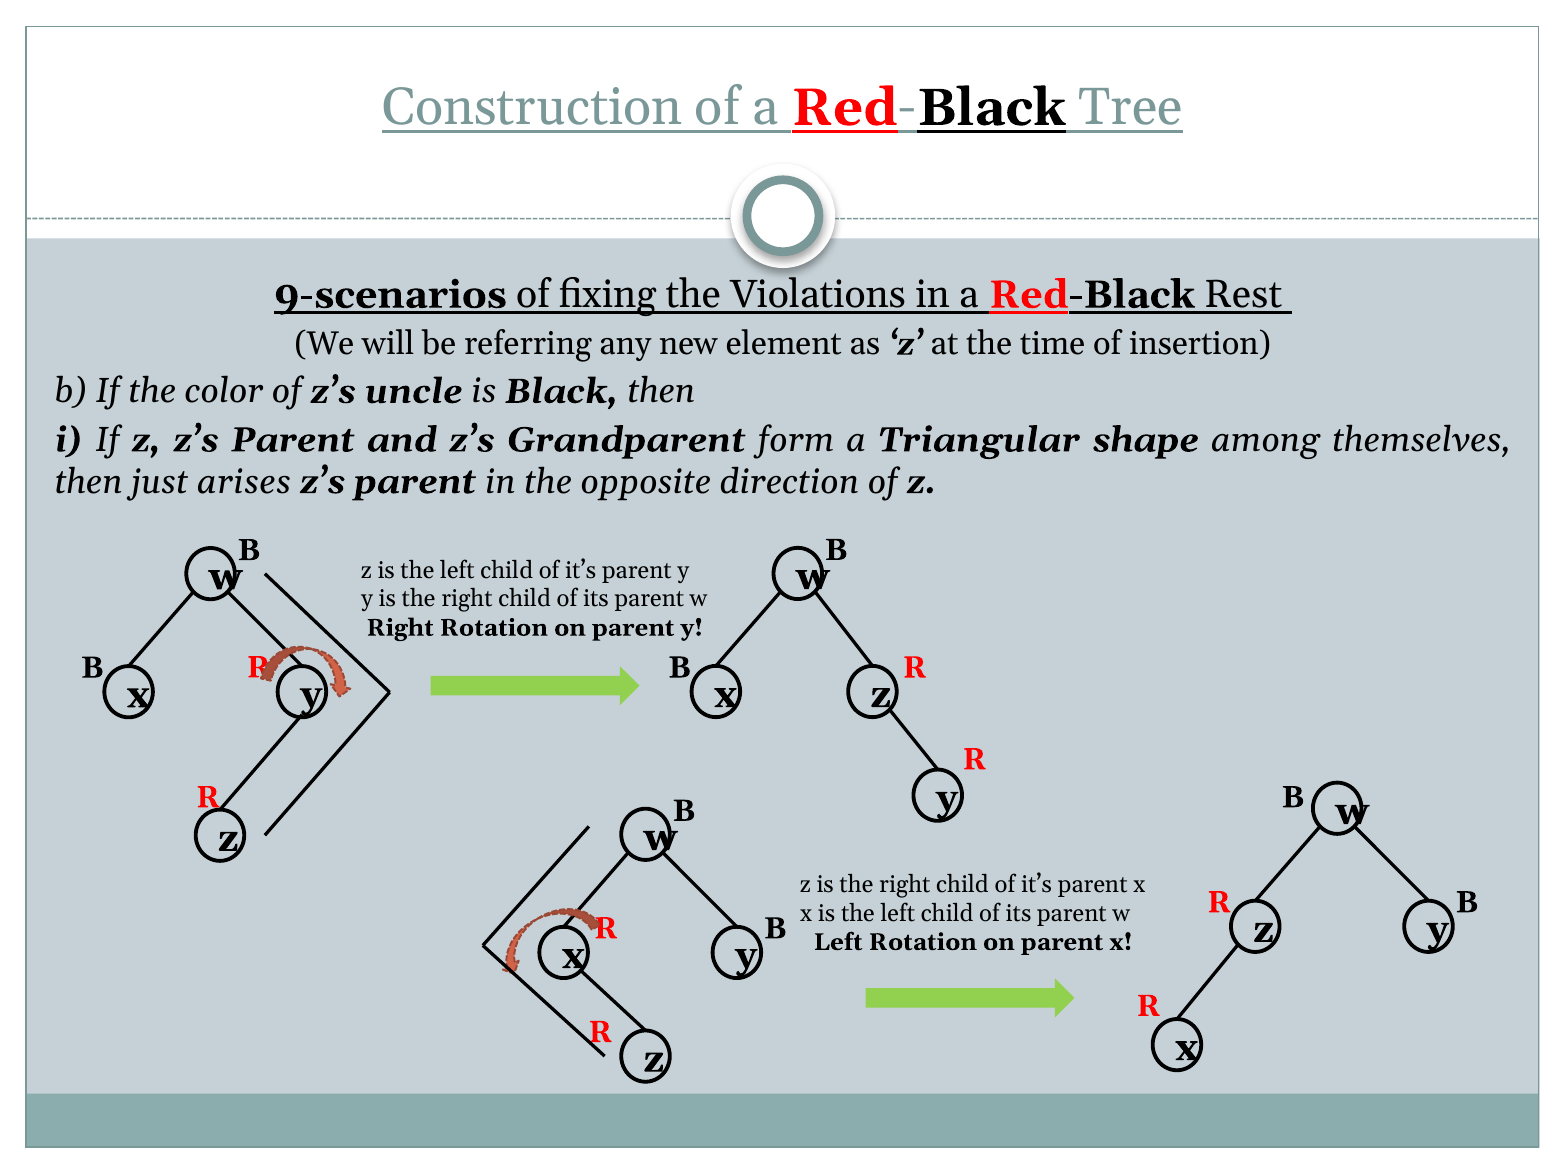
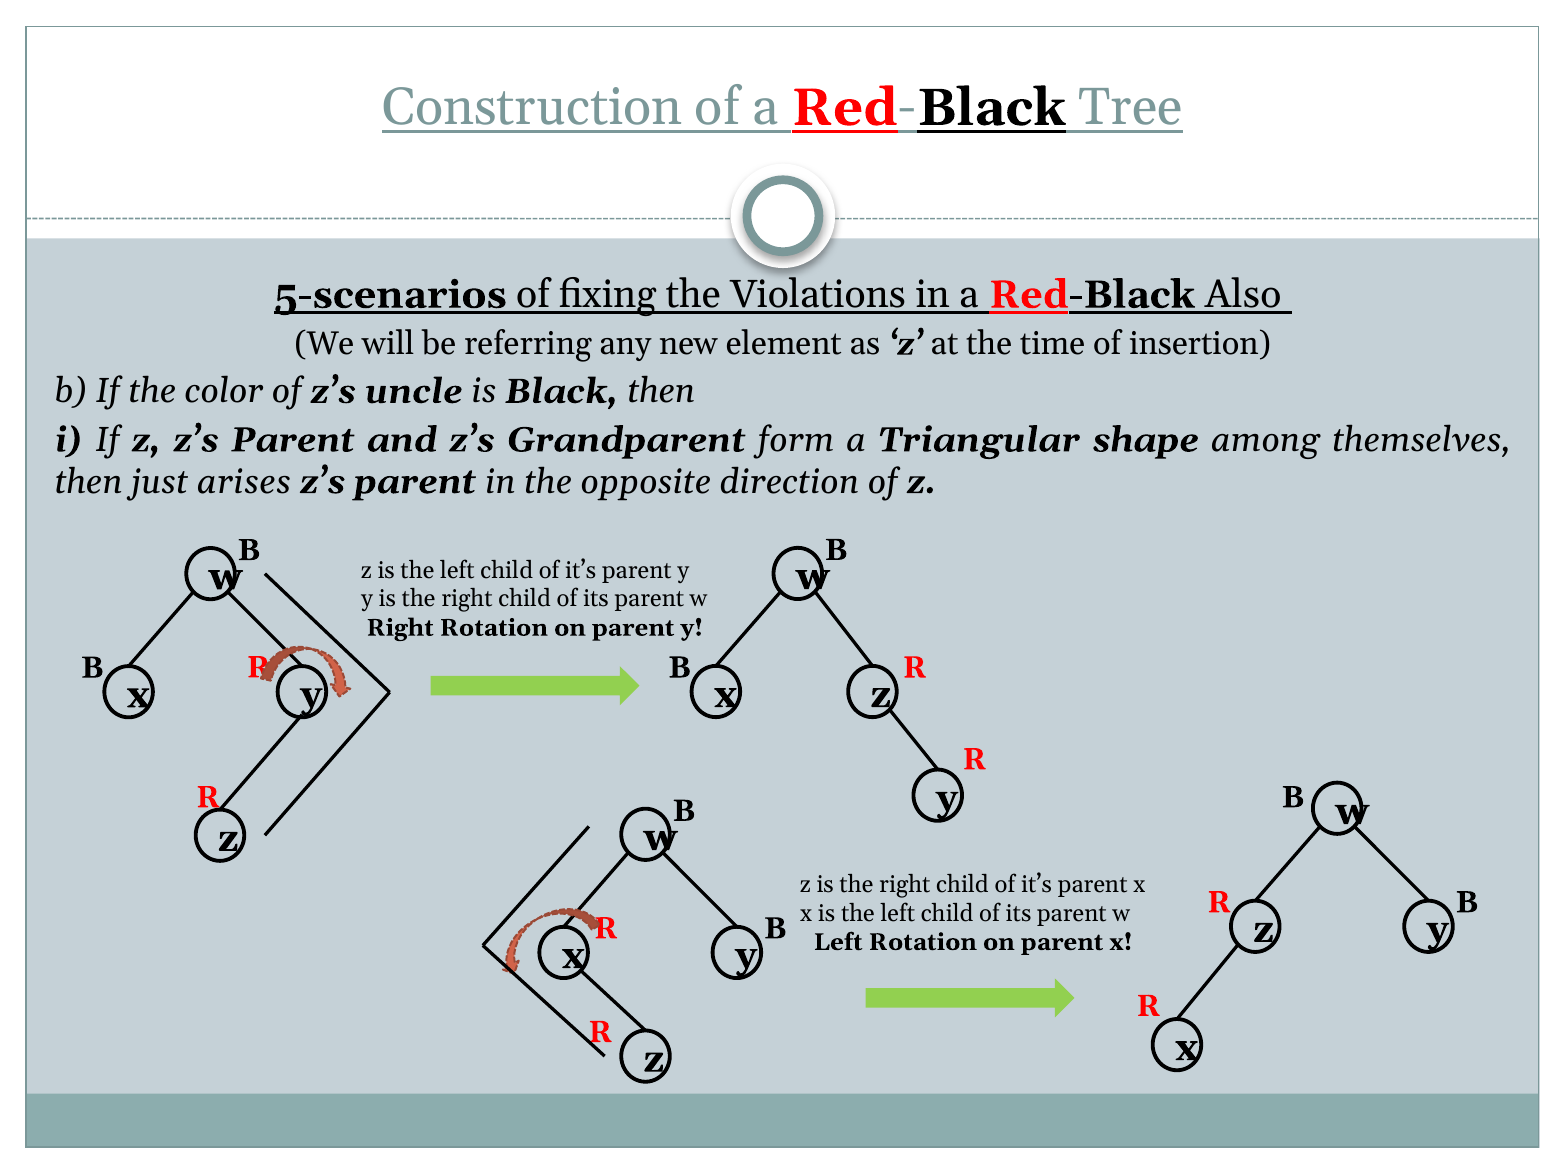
9-scenarios: 9-scenarios -> 5-scenarios (390, 295)
Rest: Rest -> Also (1243, 295)
